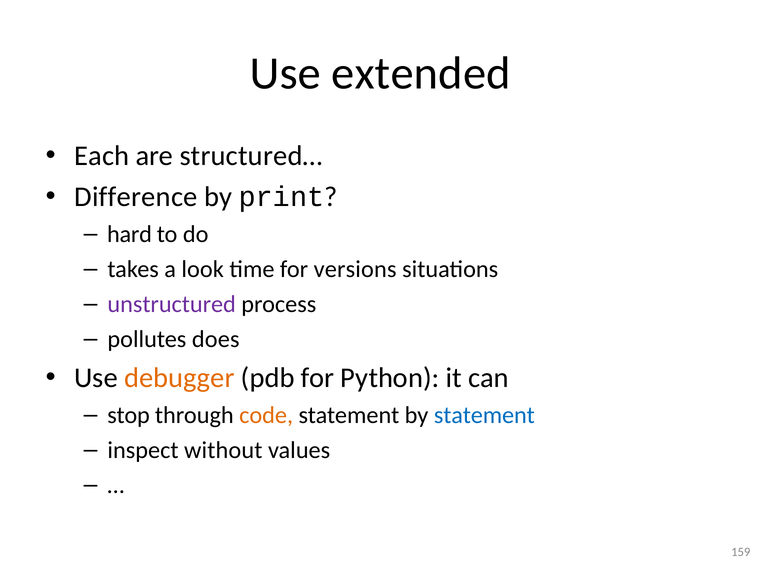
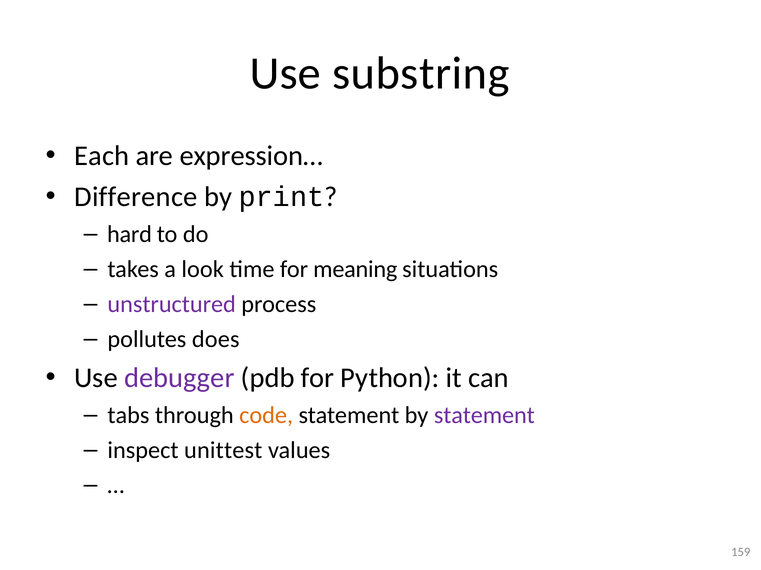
extended: extended -> substring (421, 74)
structured…: structured… -> expression… (251, 156)
versions: versions -> meaning (355, 270)
debugger colour: orange -> purple (179, 379)
stop: stop -> tabs (128, 416)
statement colour: blue -> purple (484, 416)
without: without -> unittest (223, 451)
